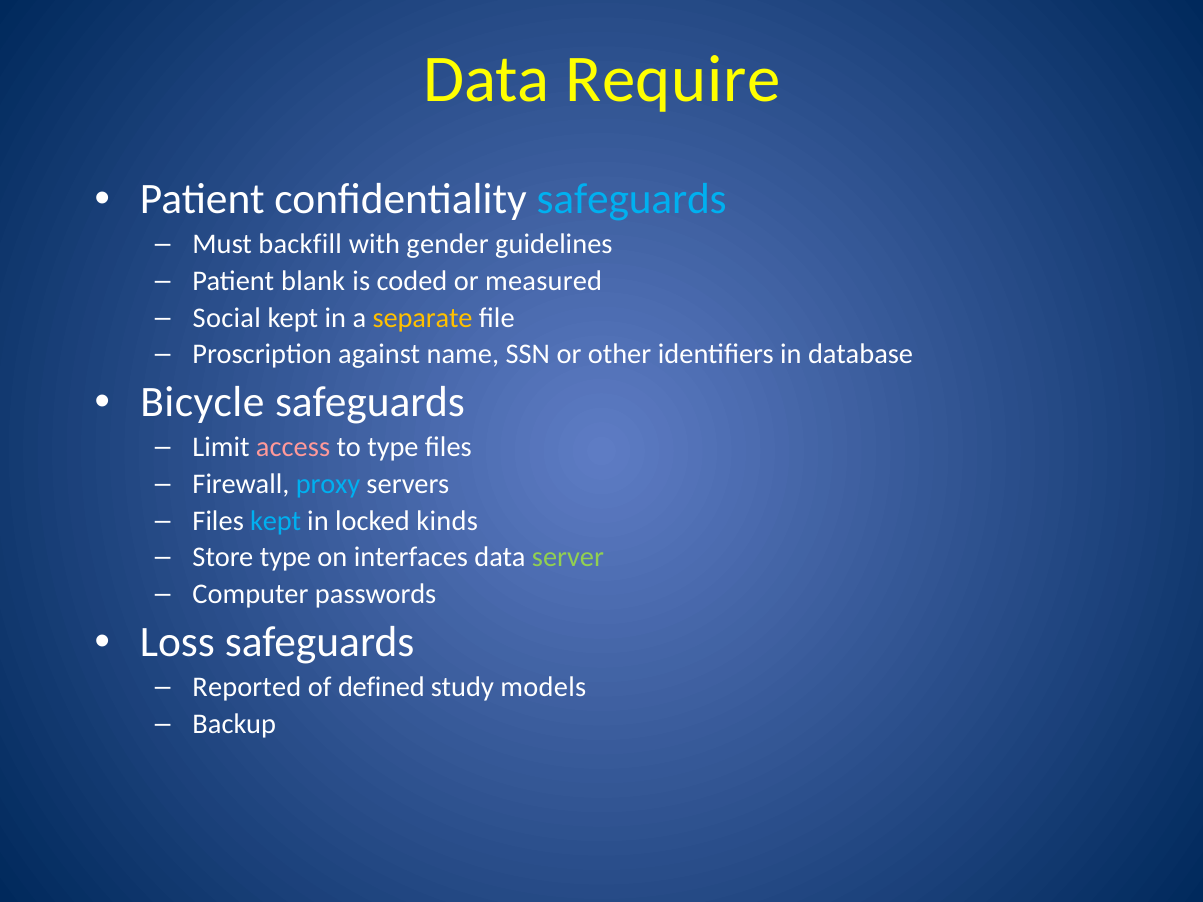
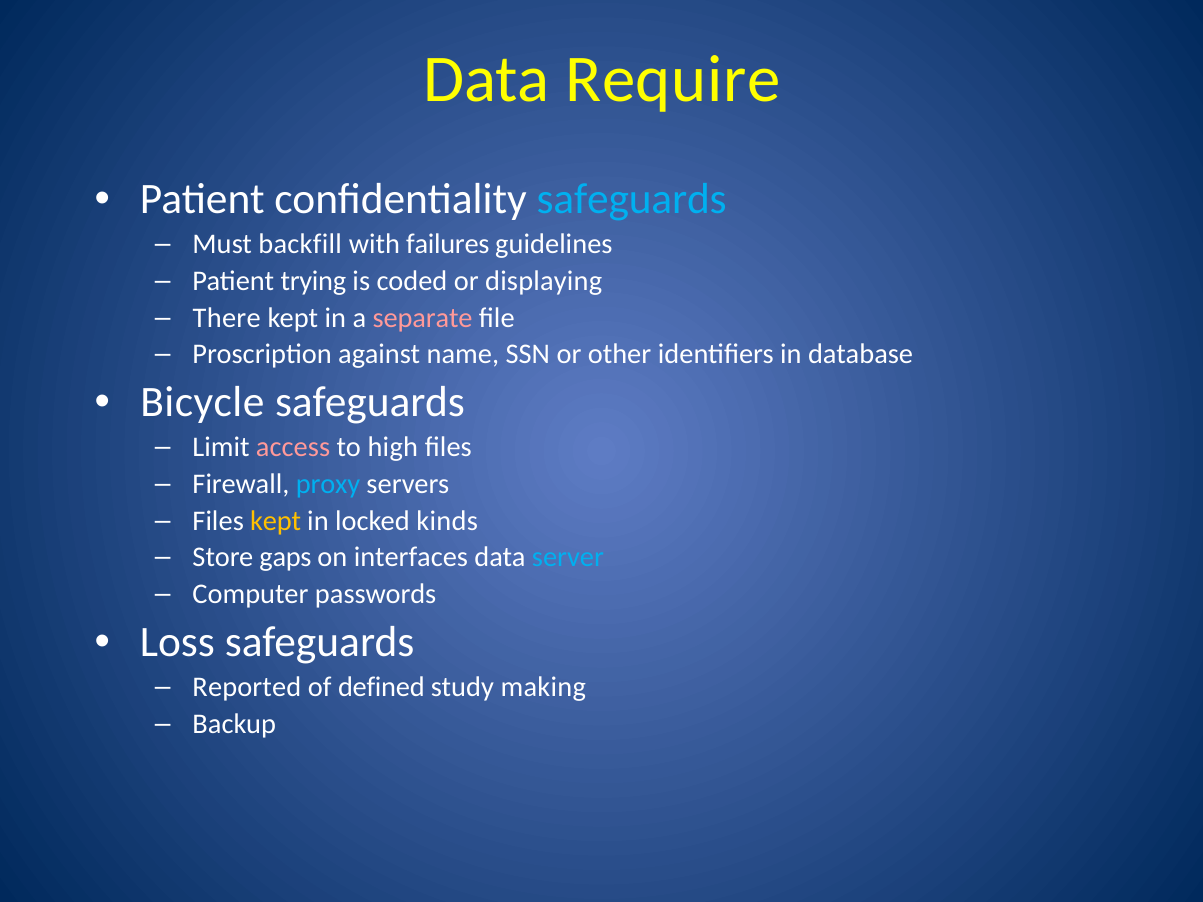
gender: gender -> failures (448, 244)
blank: blank -> trying (313, 281)
measured: measured -> displaying (544, 281)
Social: Social -> There (227, 318)
separate colour: yellow -> pink (423, 318)
to type: type -> high (393, 448)
kept colour: light blue -> yellow (276, 521)
Store type: type -> gaps (286, 558)
server colour: light green -> light blue (568, 558)
models: models -> making (543, 687)
